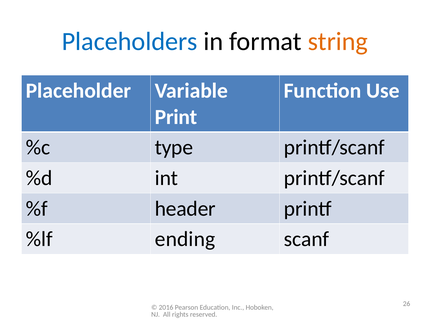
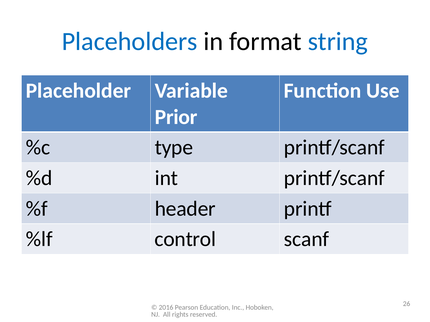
string colour: orange -> blue (338, 42)
Print: Print -> Prior (176, 117)
ending: ending -> control (185, 240)
